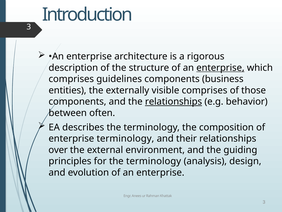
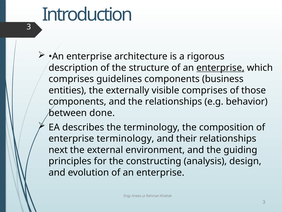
relationships underline: present -> none (174, 101)
often: often -> done (102, 113)
over: over -> next (58, 150)
for the terminology: terminology -> constructing (154, 161)
